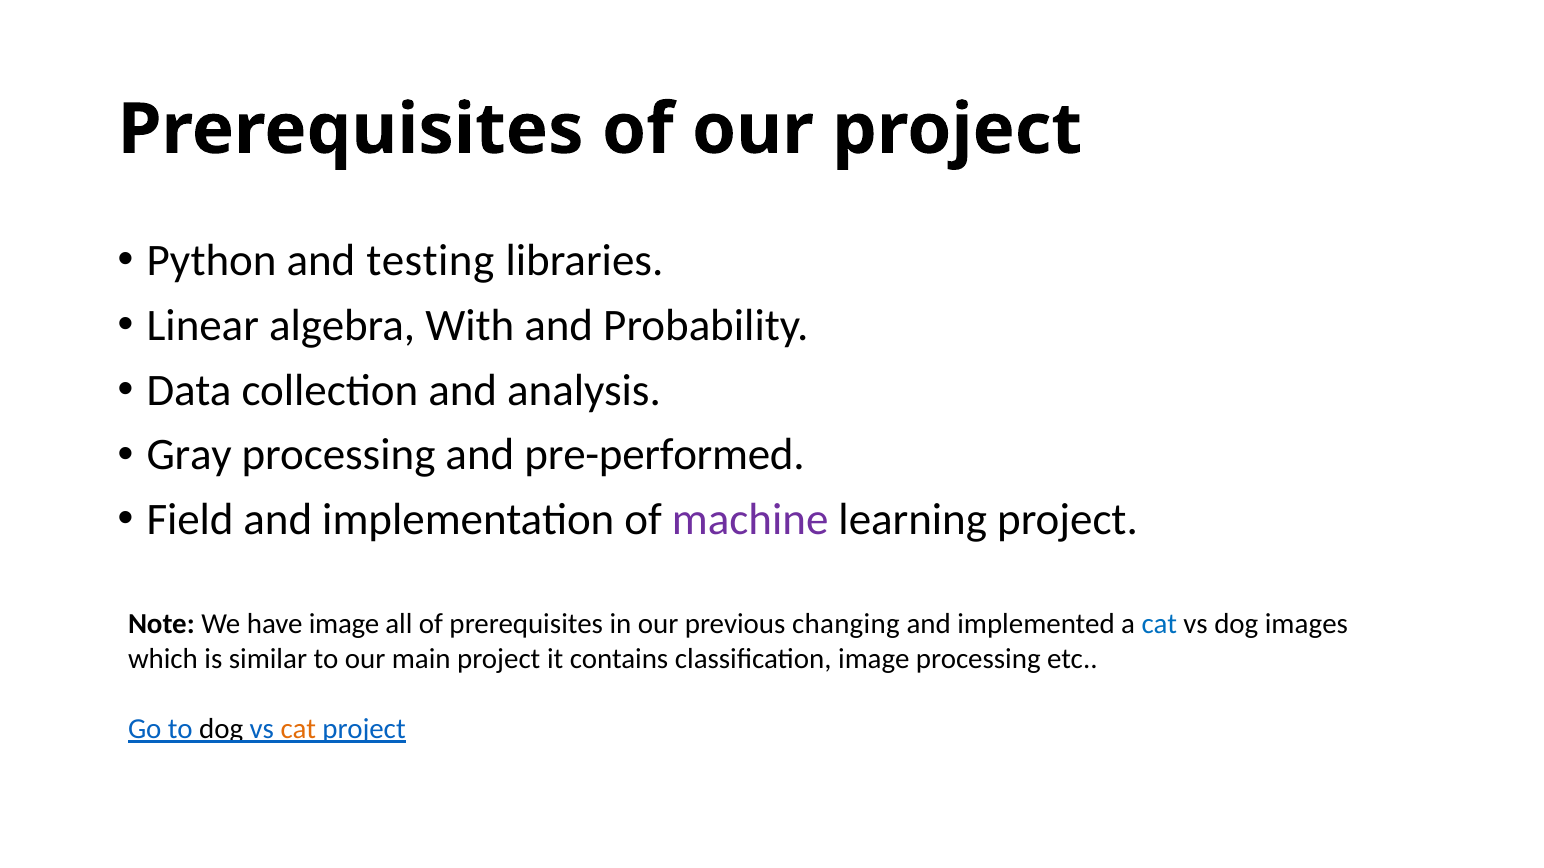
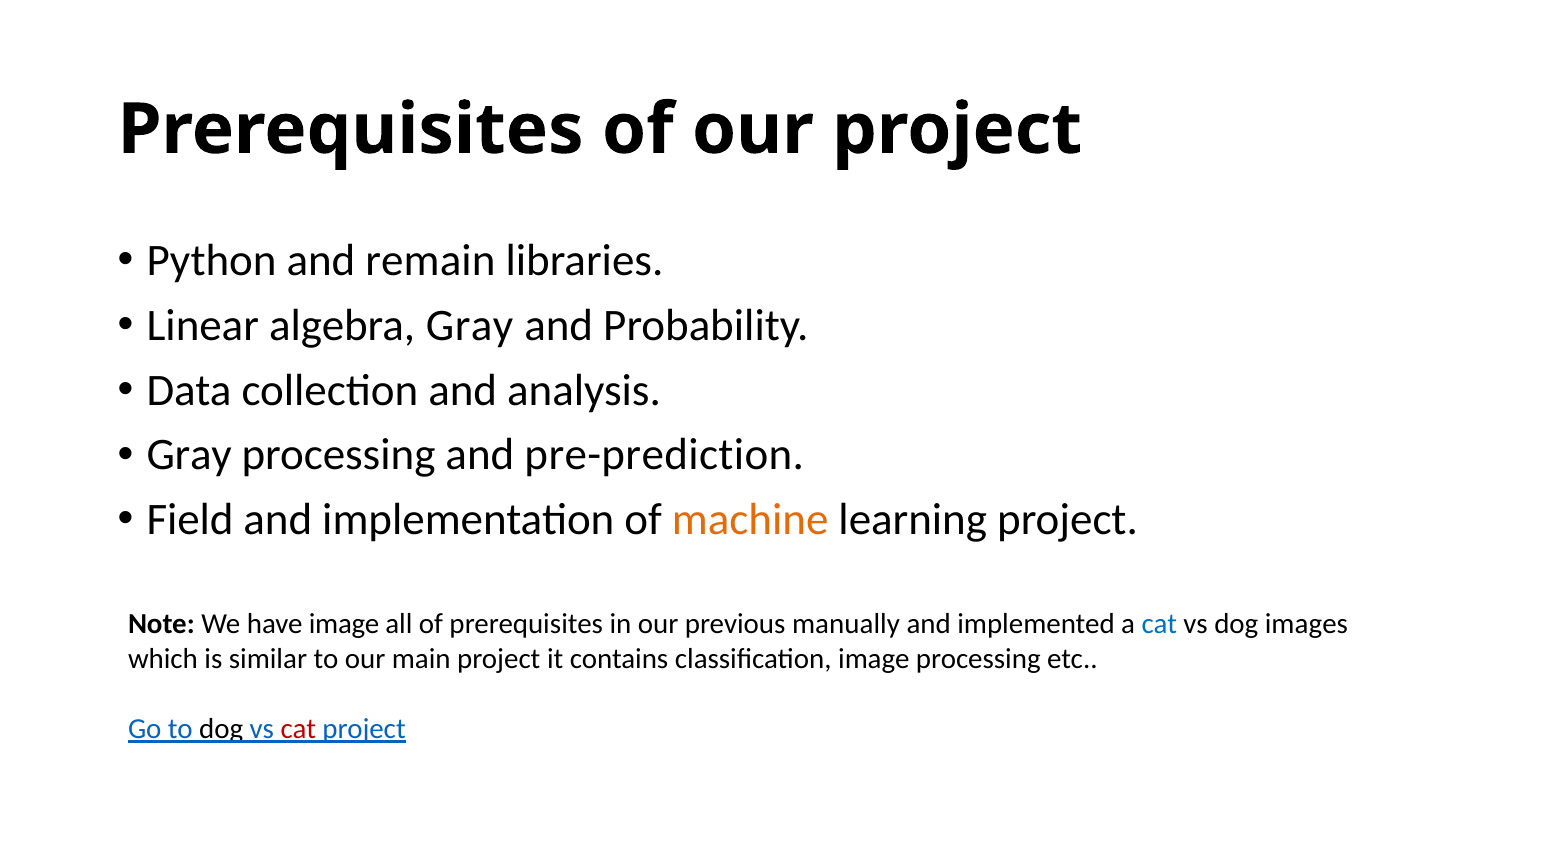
testing: testing -> remain (430, 261)
algebra With: With -> Gray (470, 326)
pre-performed: pre-performed -> pre-prediction (664, 455)
machine colour: purple -> orange (750, 520)
changing: changing -> manually (846, 624)
cat colour: orange -> red (298, 730)
